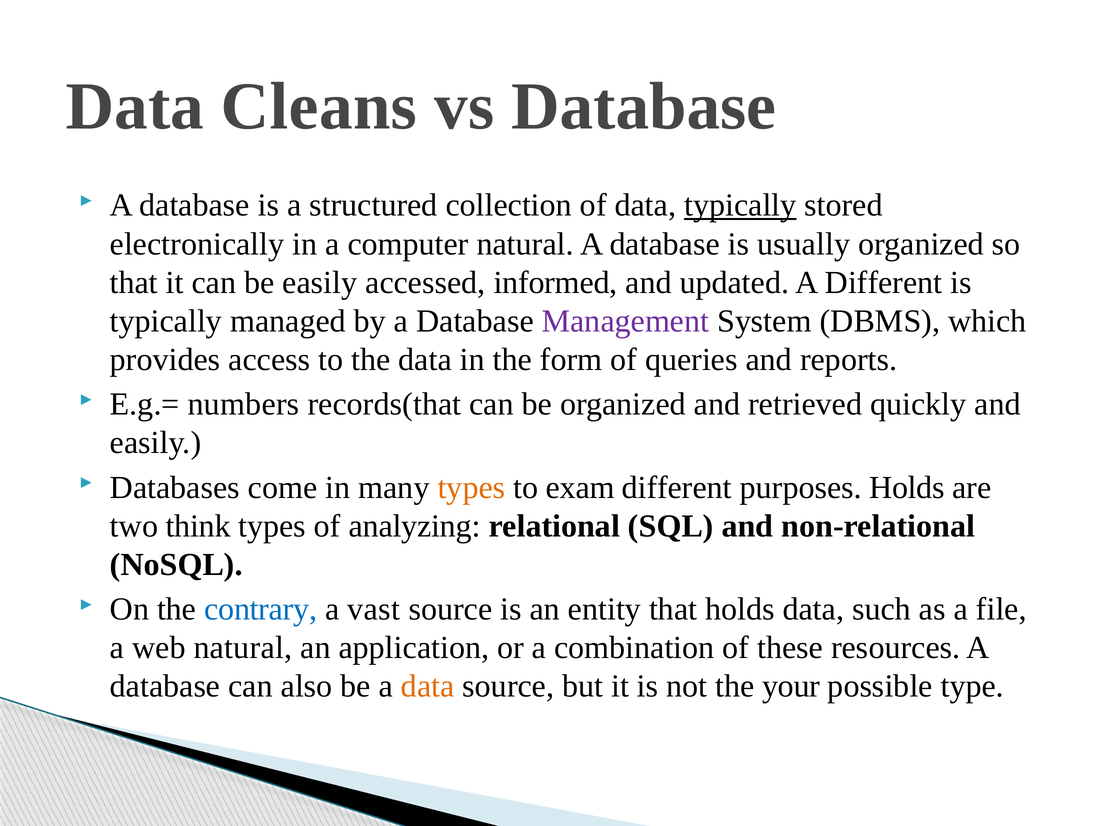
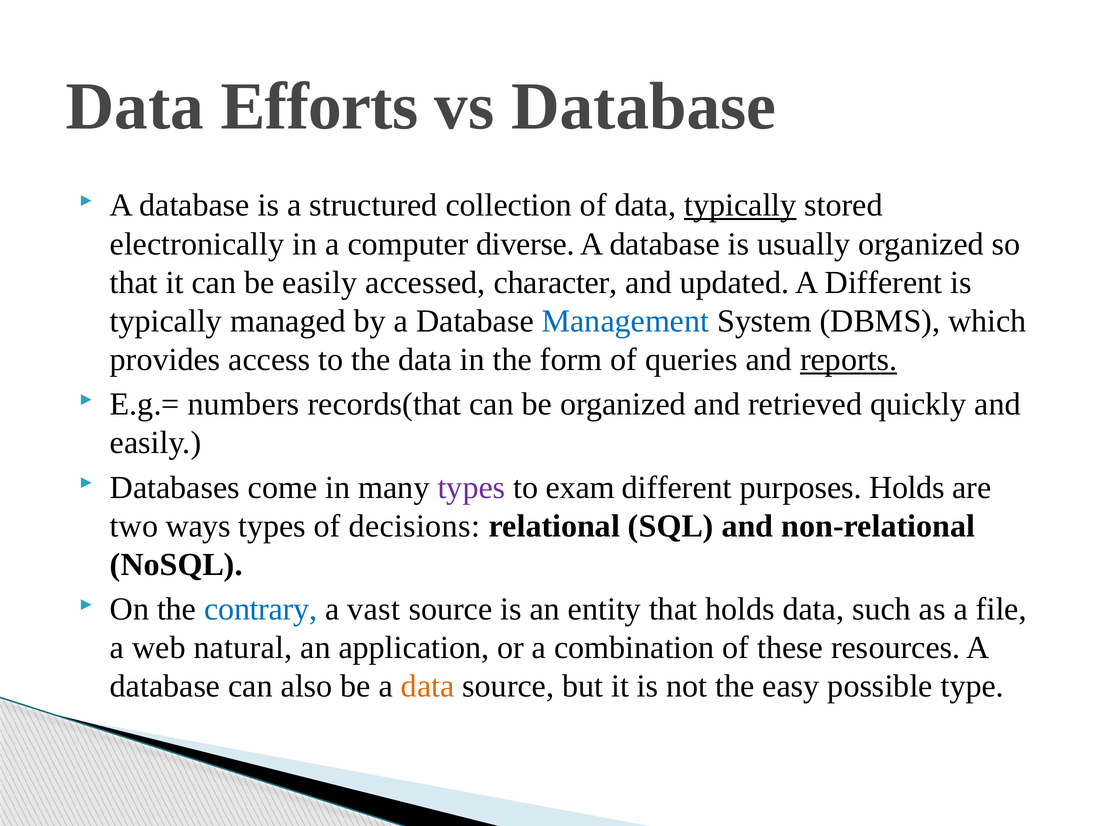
Cleans: Cleans -> Efforts (320, 107)
computer natural: natural -> diverse (525, 244)
informed: informed -> character (555, 282)
Management colour: purple -> blue (625, 321)
reports underline: none -> present (849, 359)
types colour: orange -> purple (471, 487)
think: think -> ways (198, 526)
analyzing: analyzing -> decisions (414, 526)
your: your -> easy (791, 686)
